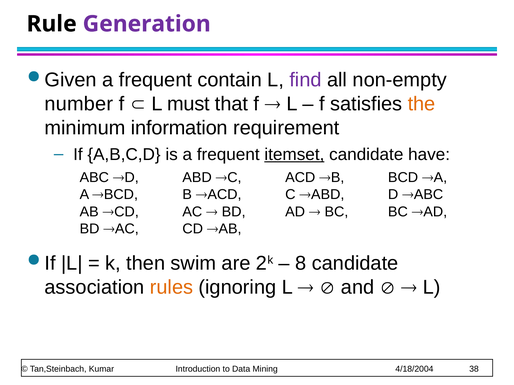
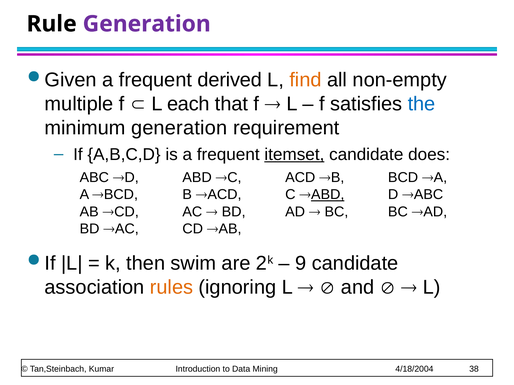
contain: contain -> derived (230, 80)
find colour: purple -> orange (306, 80)
number: number -> multiple (79, 104)
must: must -> each (188, 104)
the colour: orange -> blue (422, 104)
minimum information: information -> generation (179, 128)
have: have -> does (429, 155)
ABD underline: none -> present (328, 195)
8: 8 -> 9 (301, 264)
